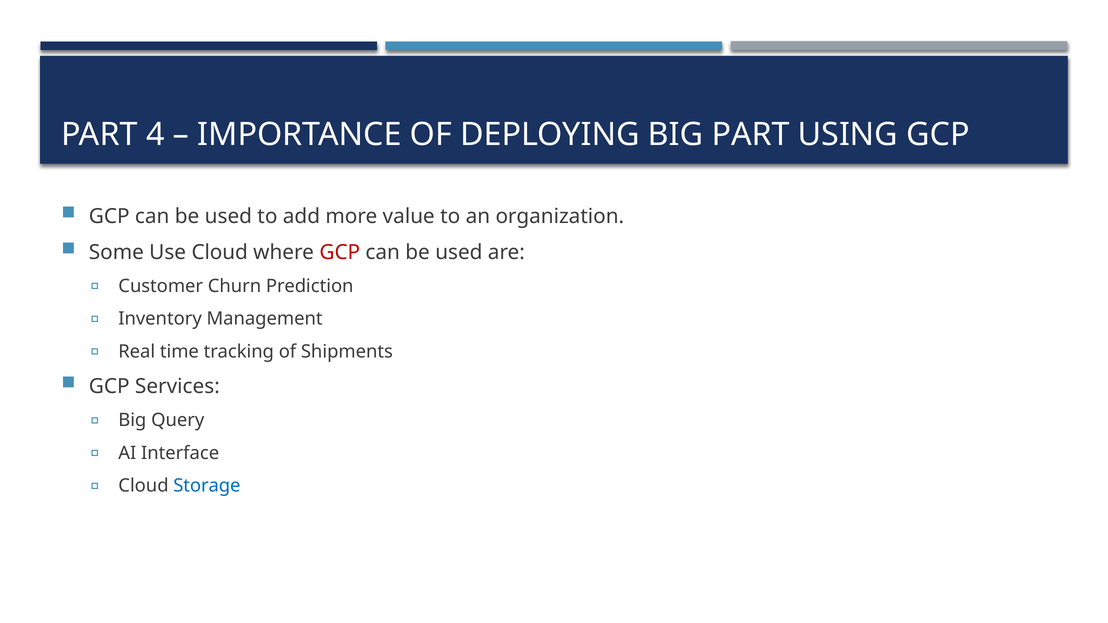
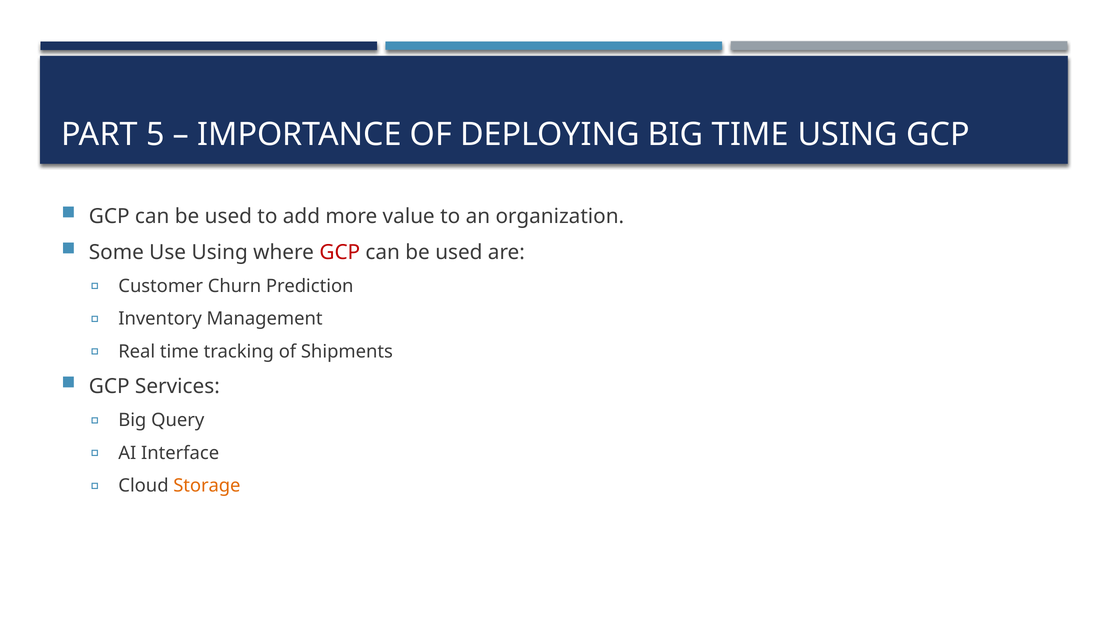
4: 4 -> 5 (155, 135)
BIG PART: PART -> TIME (750, 135)
Use Cloud: Cloud -> Using (220, 252)
Storage colour: blue -> orange (207, 486)
